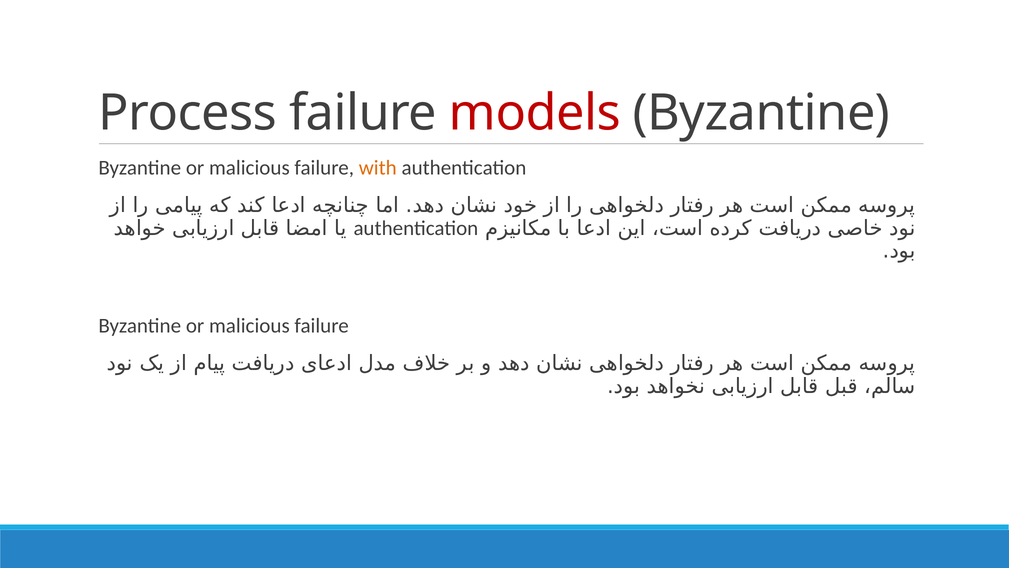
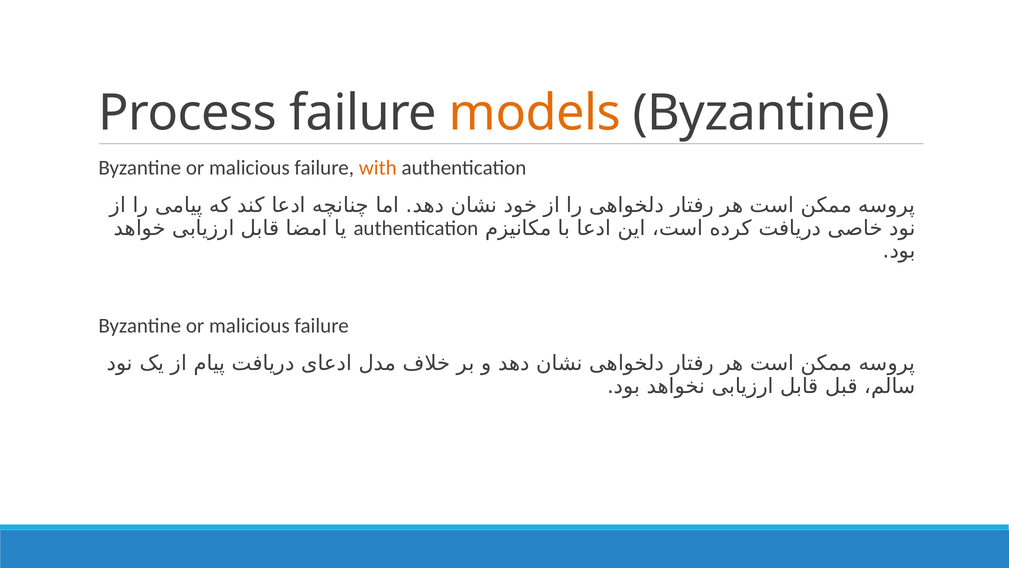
models colour: red -> orange (535, 113)
